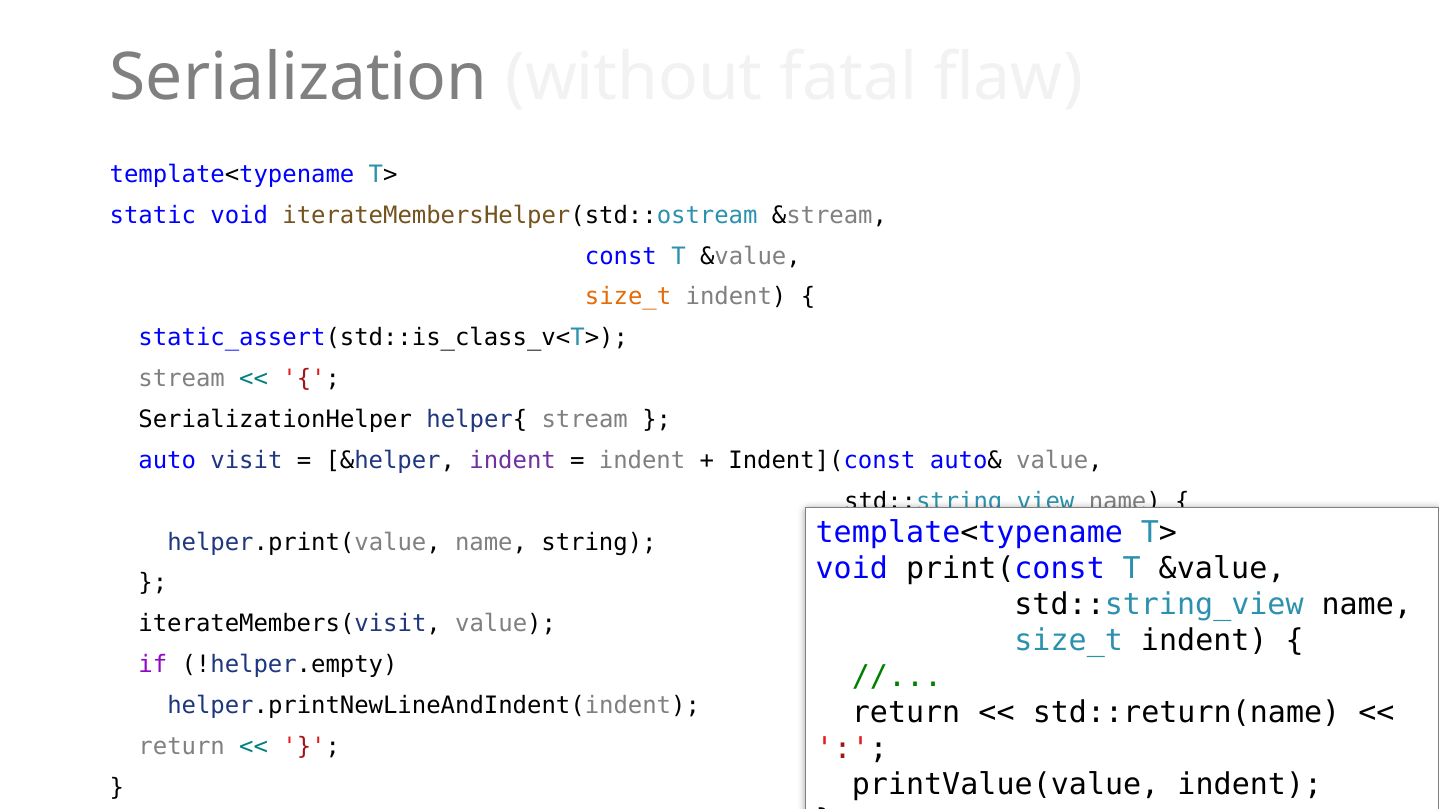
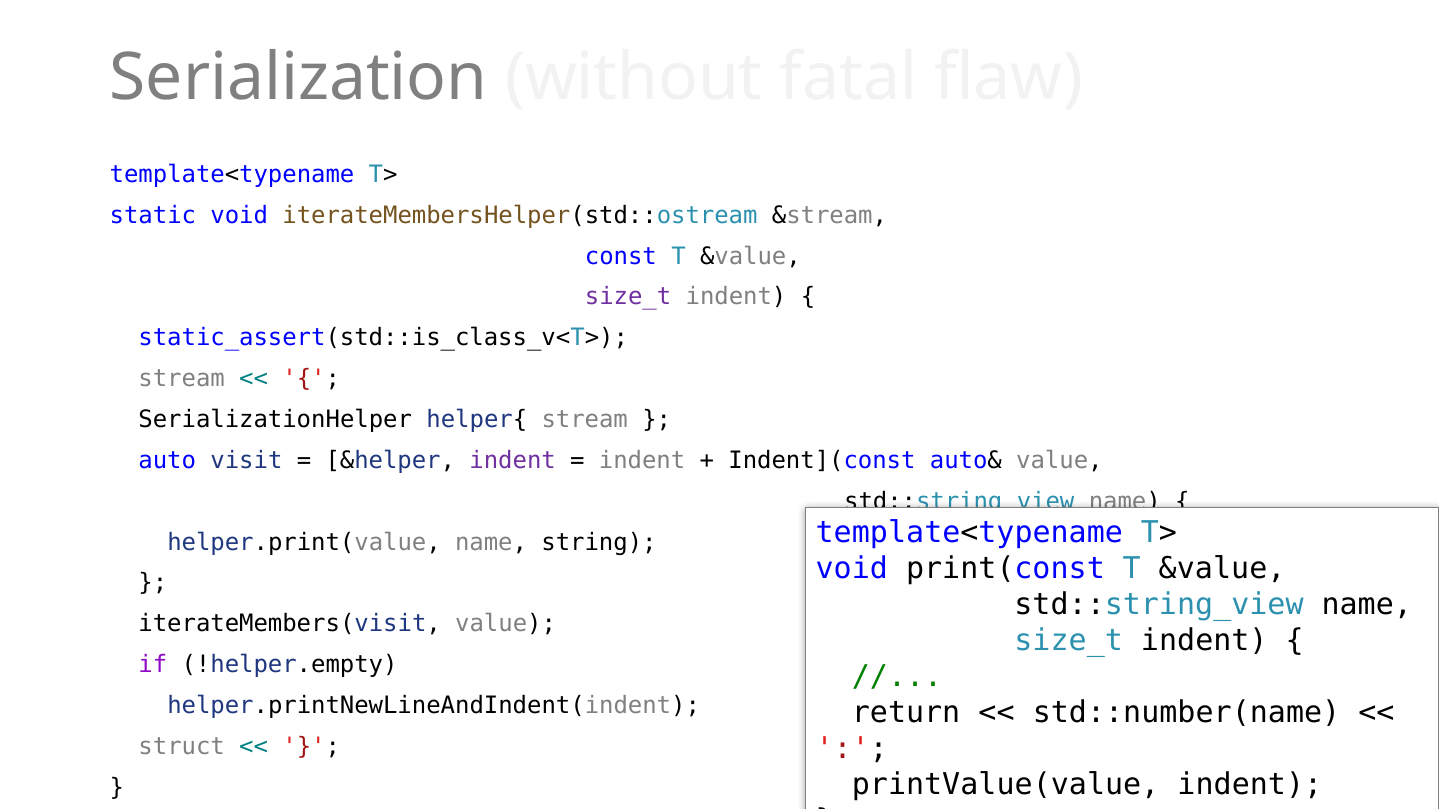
size_t colour: orange -> purple (628, 297)
std::return(name: std::return(name -> std::number(name (1187, 713)
return: return -> struct (182, 747)
